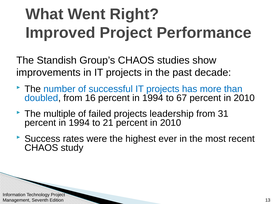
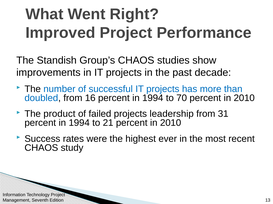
67: 67 -> 70 (182, 98)
multiple: multiple -> product (59, 114)
